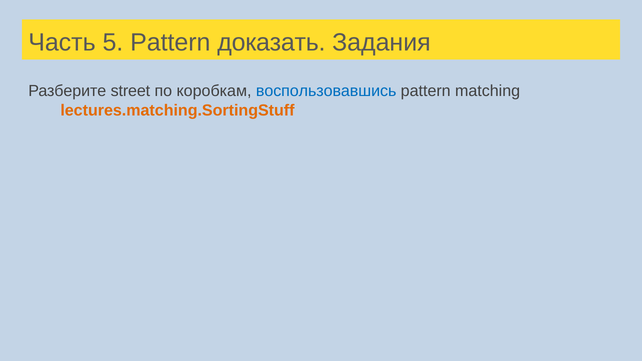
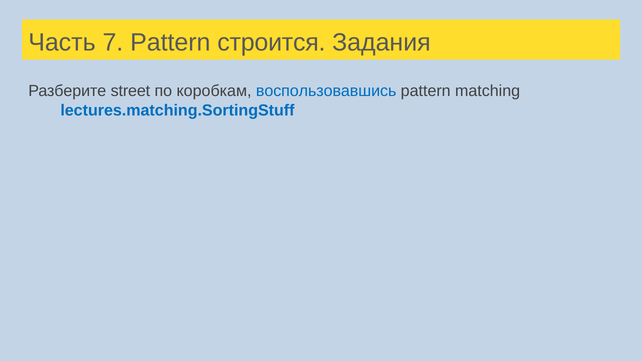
5: 5 -> 7 (113, 43)
доказать: доказать -> строится (271, 43)
lectures.matching.SortingStuff colour: orange -> blue (177, 110)
